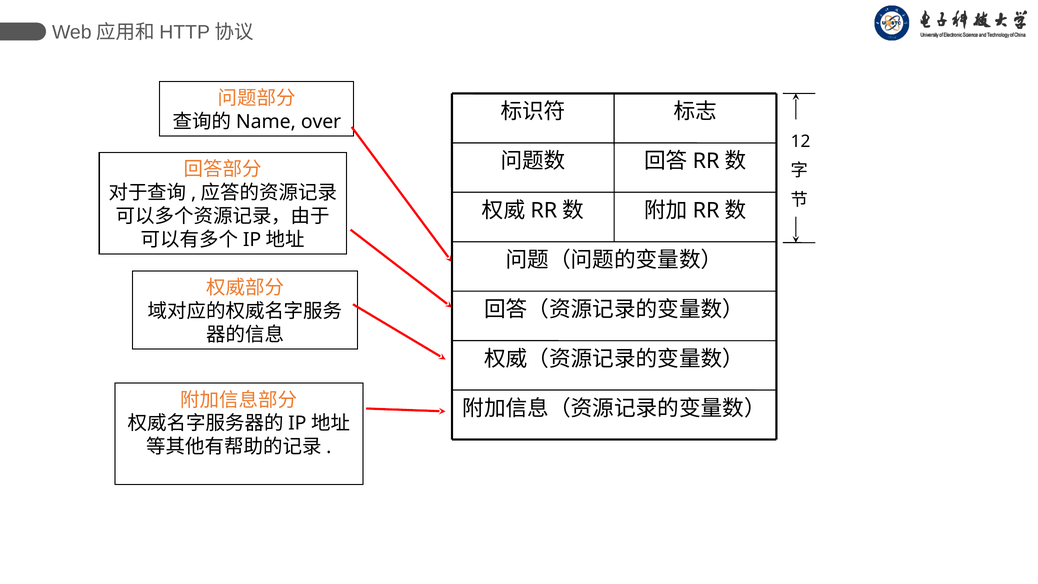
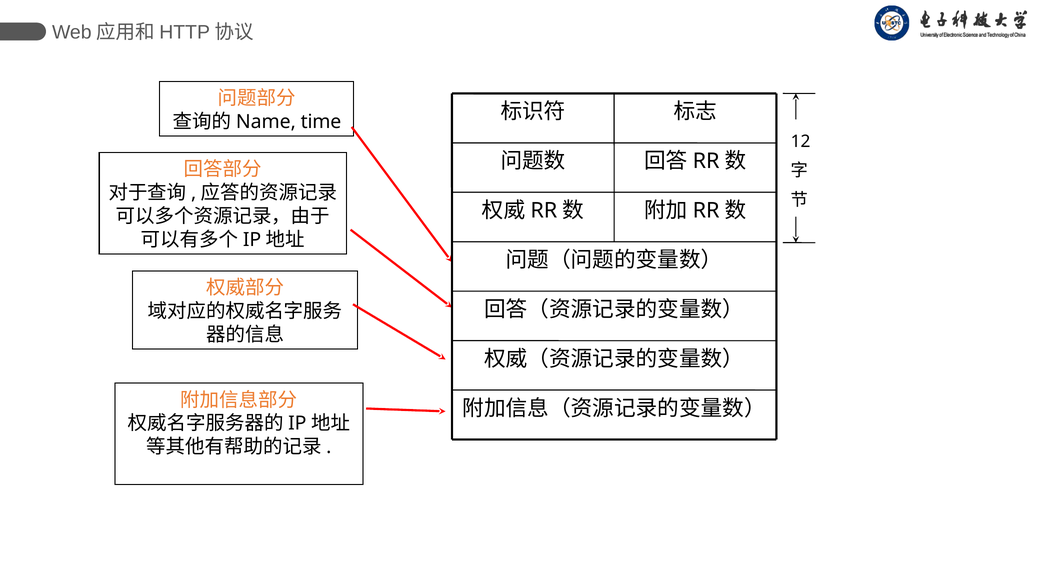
over: over -> time (321, 122)
